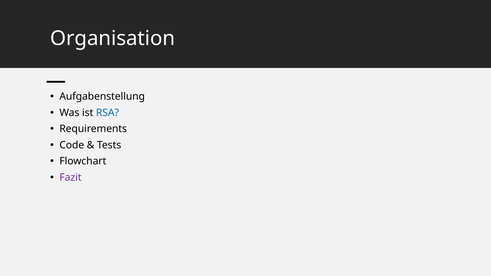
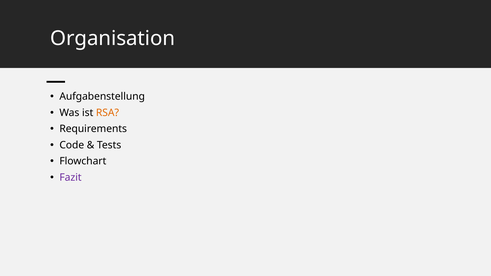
RSA colour: blue -> orange (107, 113)
